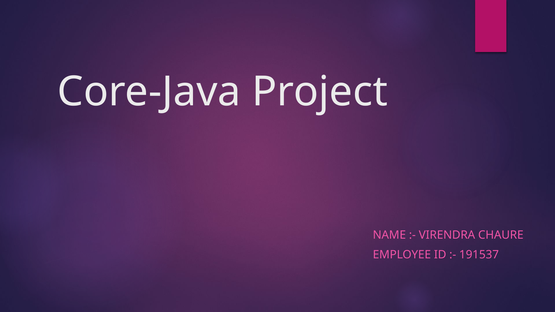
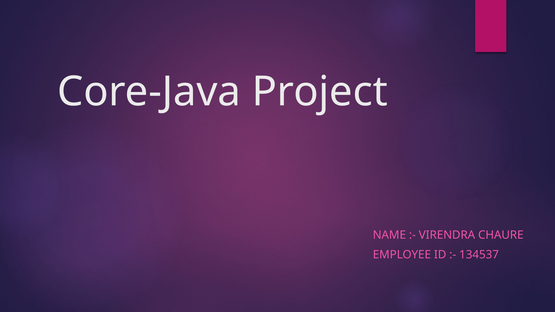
191537: 191537 -> 134537 (479, 255)
